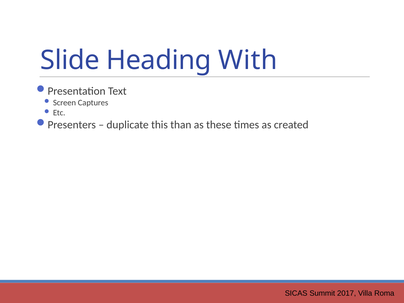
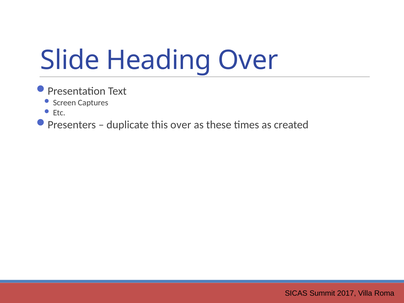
Heading With: With -> Over (248, 60)
this than: than -> over (181, 125)
